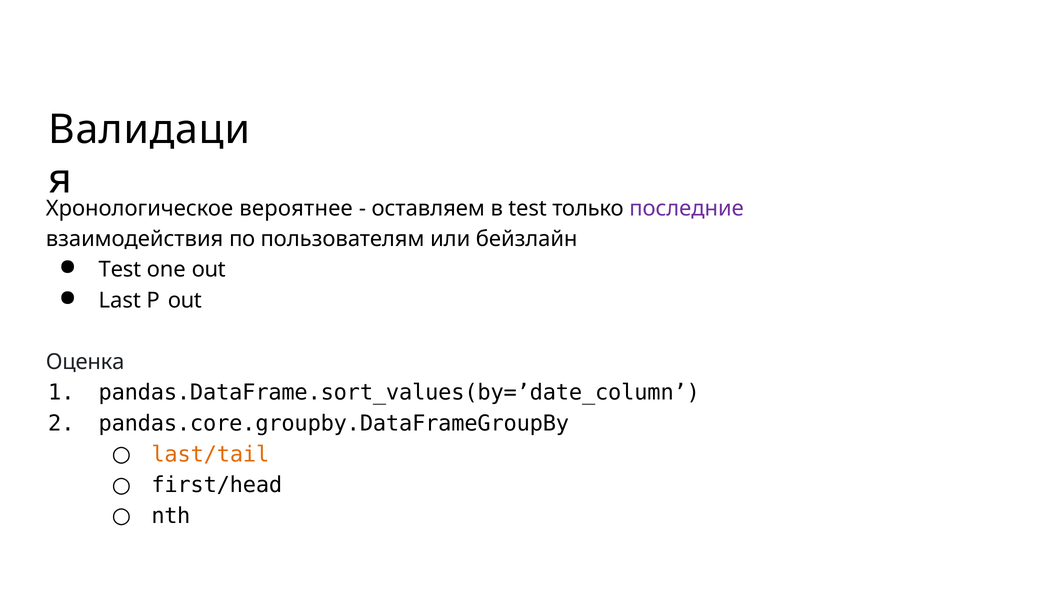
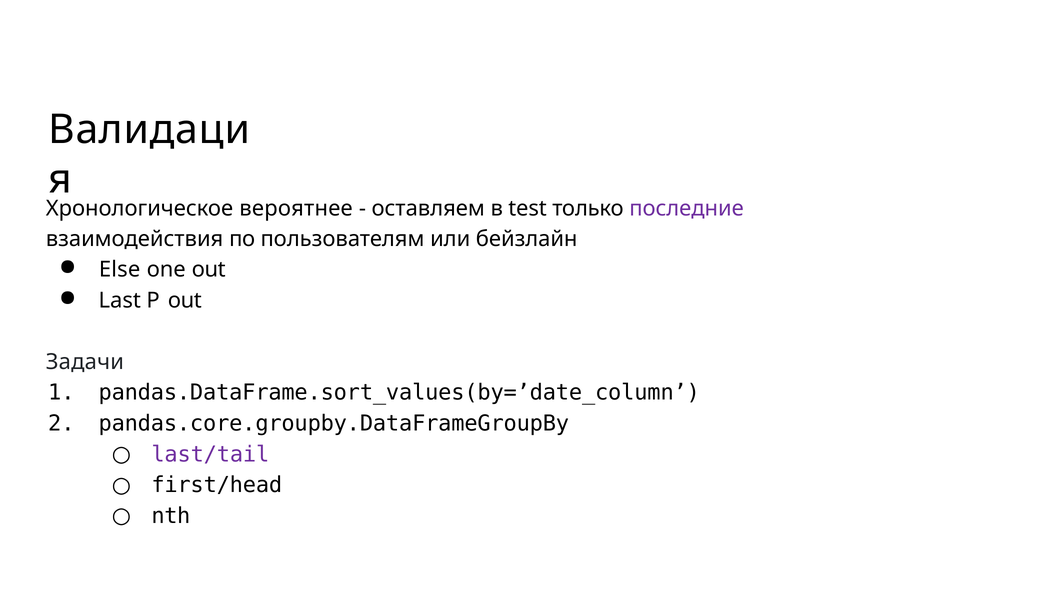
Test: Test -> Else (120, 270)
Оценка: Оценка -> Задачи (85, 362)
last/tail colour: orange -> purple (210, 454)
